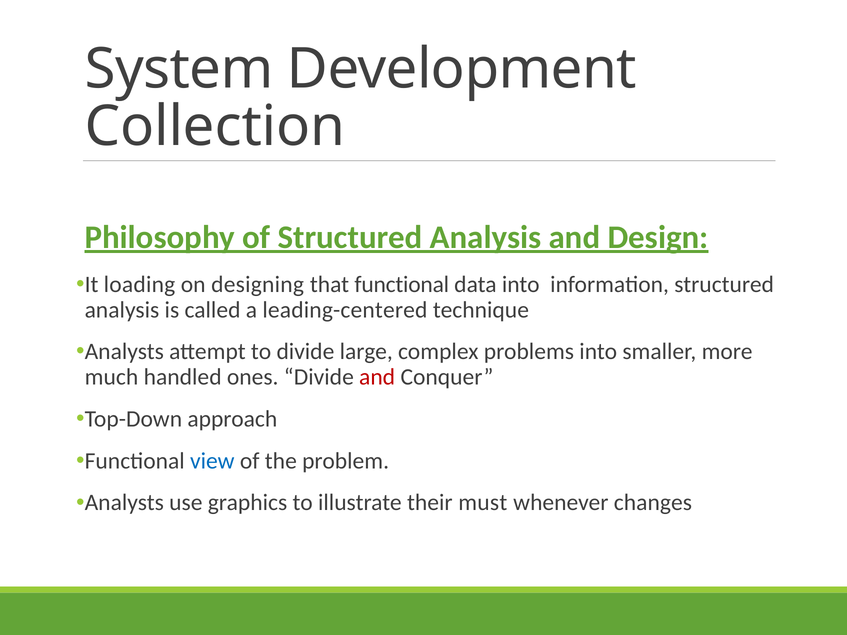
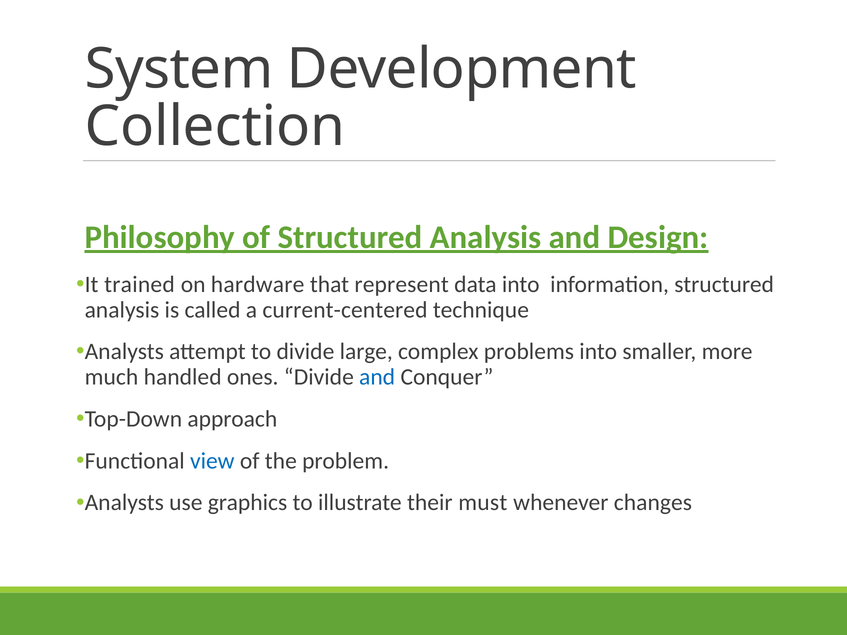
loading: loading -> trained (139, 285)
designing: designing -> hardware (258, 285)
that functional: functional -> represent (402, 285)
leading-centered: leading-centered -> current-centered (345, 310)
and colour: red -> blue (377, 377)
